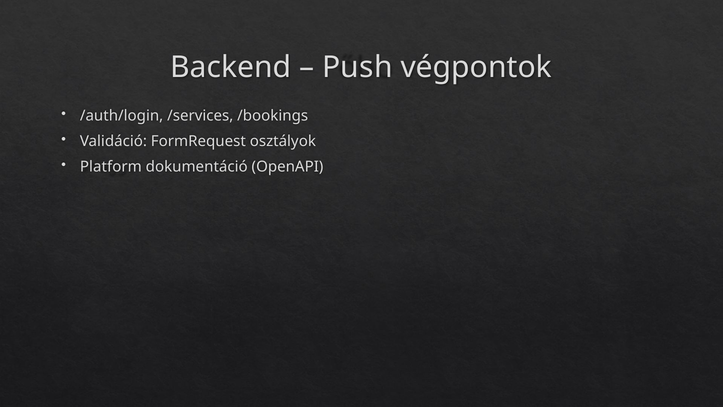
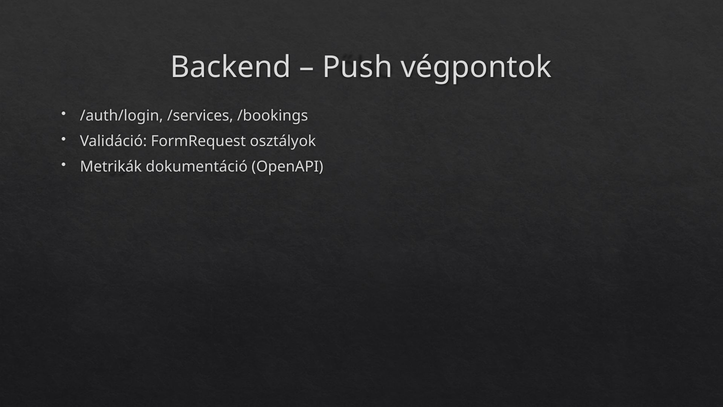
Platform: Platform -> Metrikák (111, 167)
